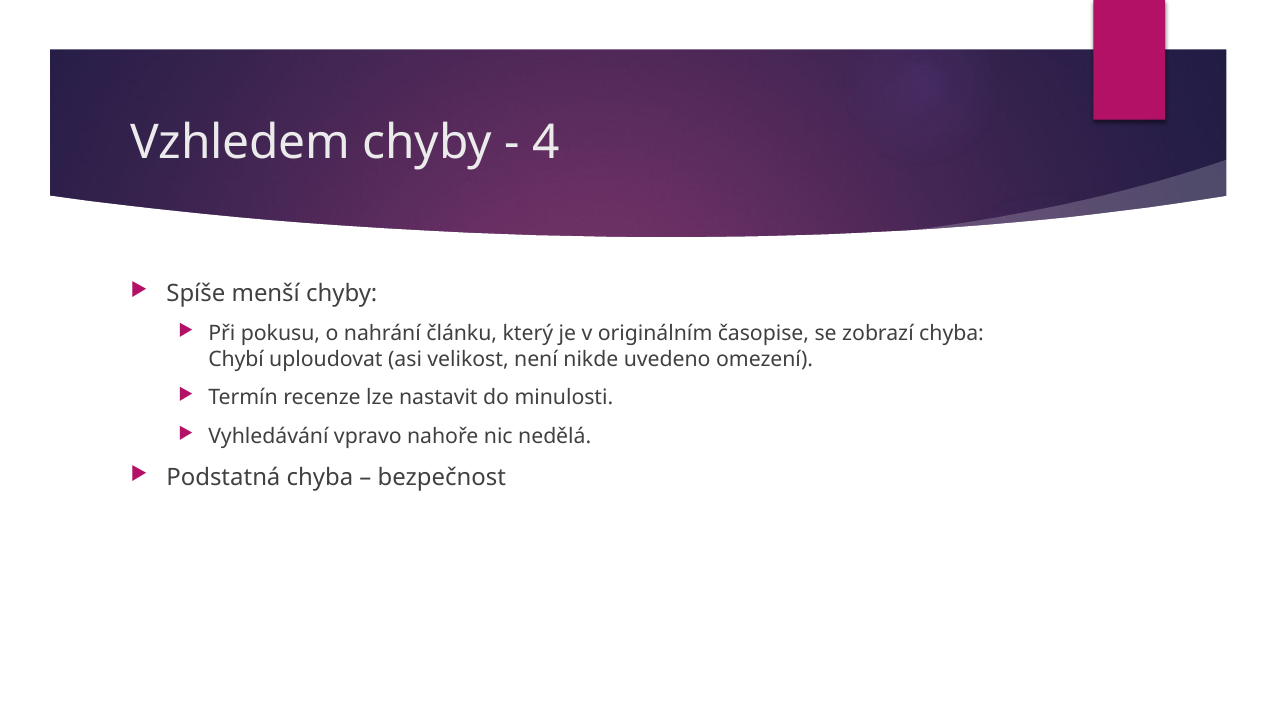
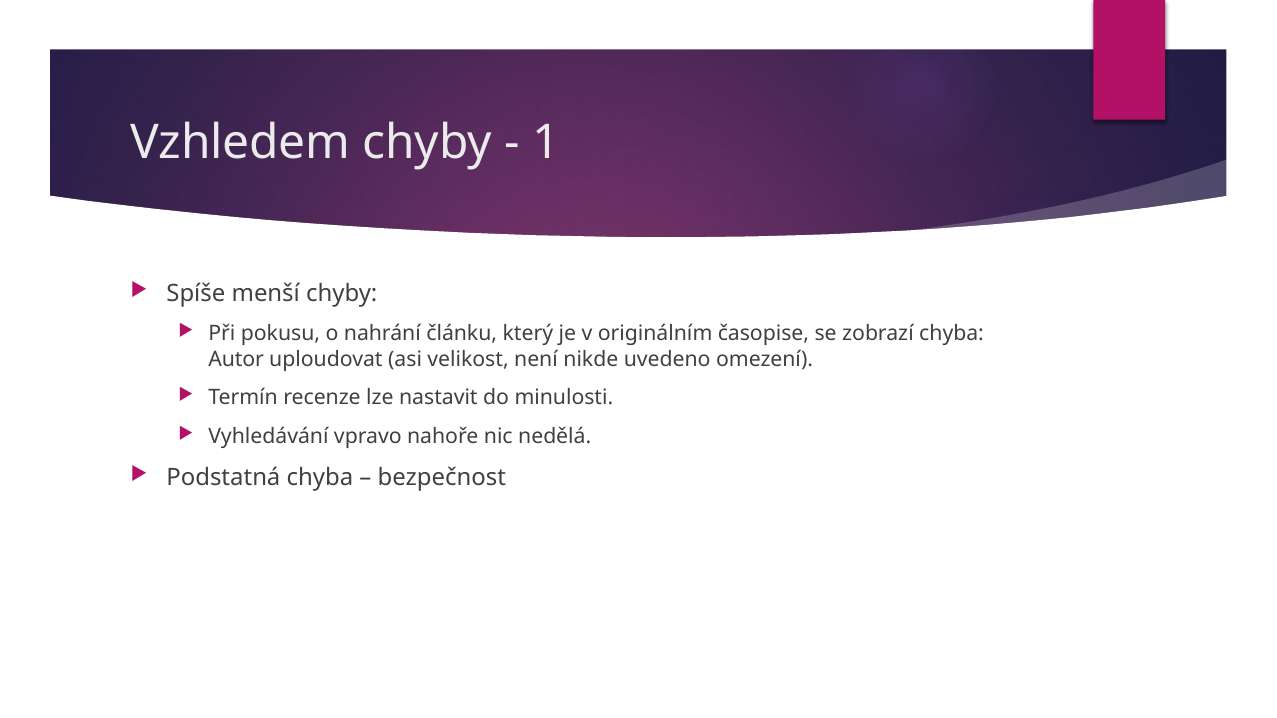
4: 4 -> 1 (546, 142)
Chybí: Chybí -> Autor (236, 359)
